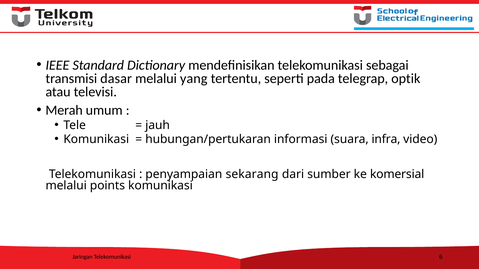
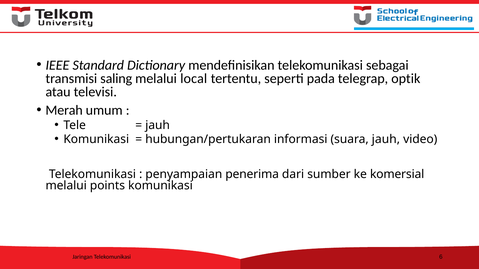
dasar: dasar -> saling (116, 79)
yang: yang -> local (194, 79)
suara infra: infra -> jauh (386, 140)
sekarang: sekarang -> penerima (252, 174)
